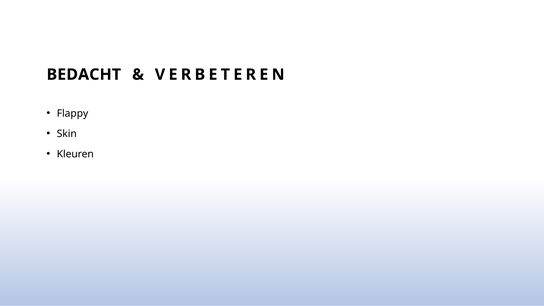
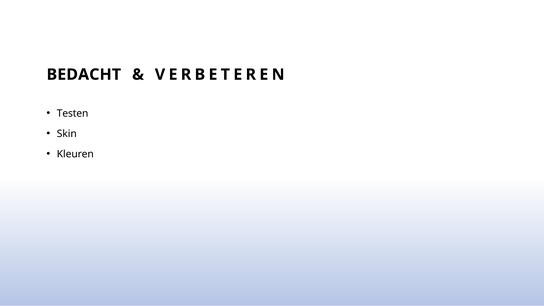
Flappy: Flappy -> Testen (73, 113)
